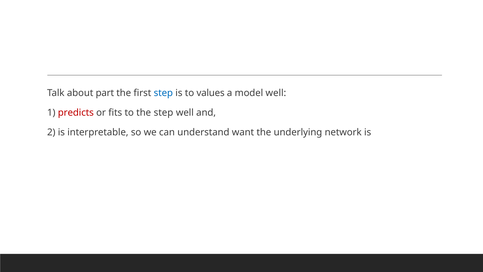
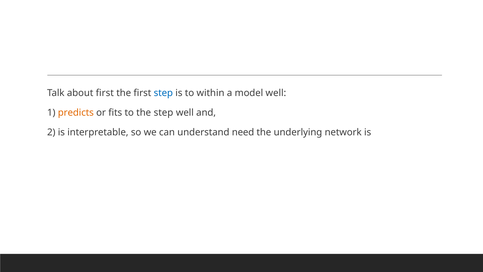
about part: part -> first (105, 93)
values: values -> within (210, 93)
predicts colour: red -> orange (76, 113)
want: want -> need (243, 132)
